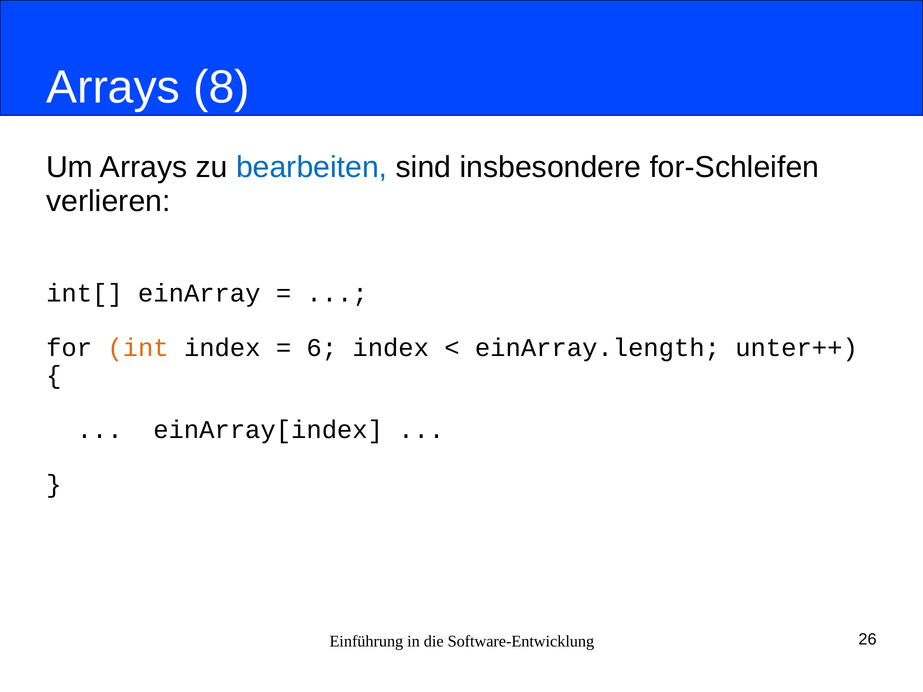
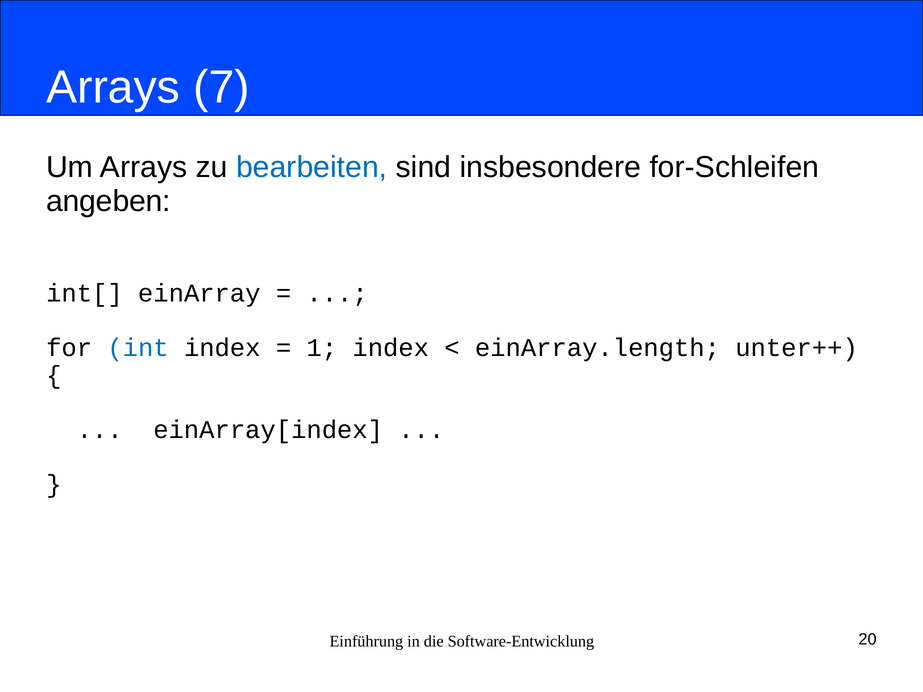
8: 8 -> 7 (221, 87)
verlieren: verlieren -> angeben (108, 201)
int colour: orange -> blue (138, 348)
6: 6 -> 1 (322, 348)
26: 26 -> 20 (868, 640)
